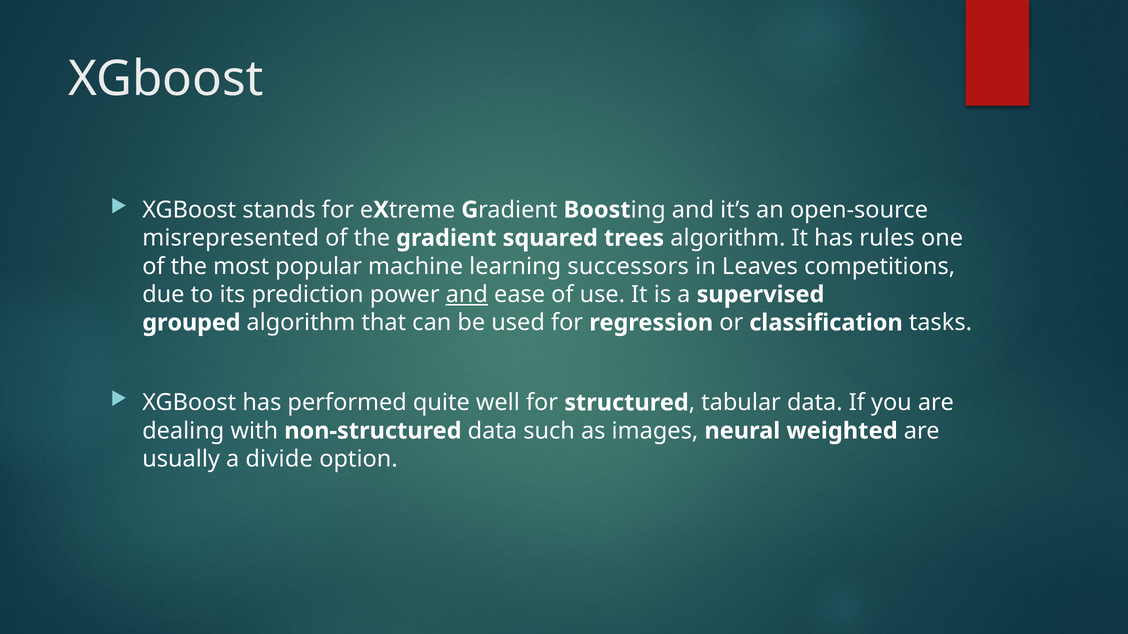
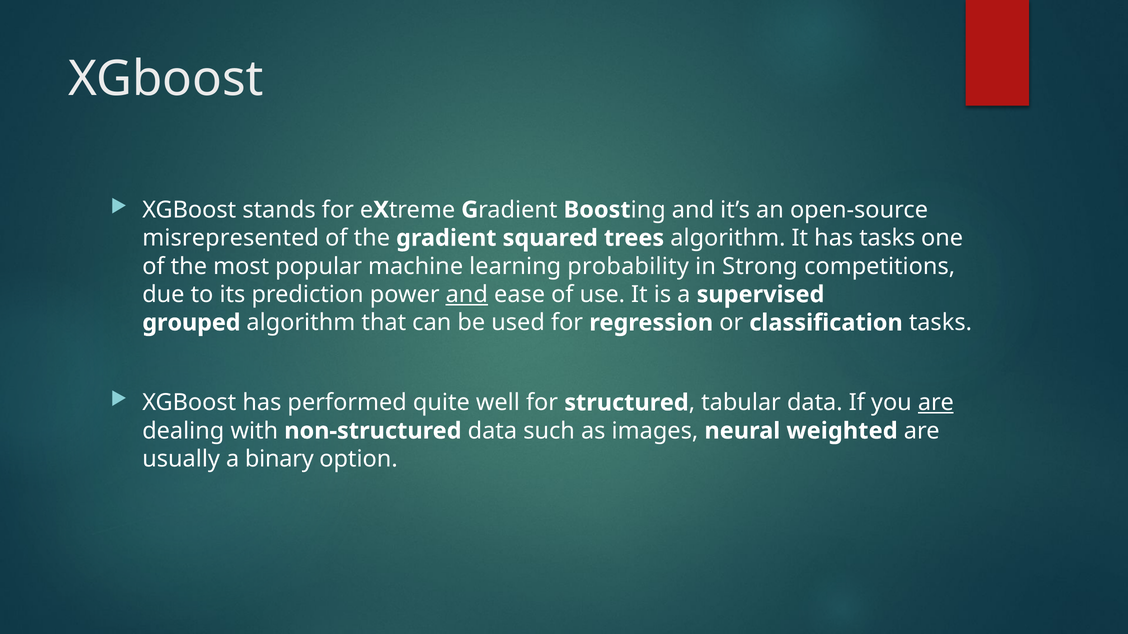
has rules: rules -> tasks (887, 238)
successors: successors -> probability (628, 266)
Leaves: Leaves -> Strong (760, 266)
are underline: none -> present (936, 403)
divide: divide -> binary (279, 459)
